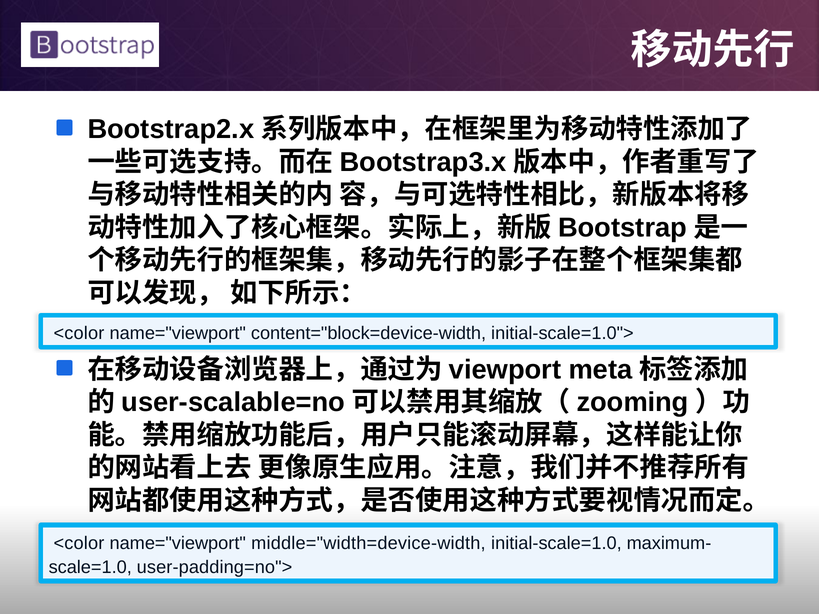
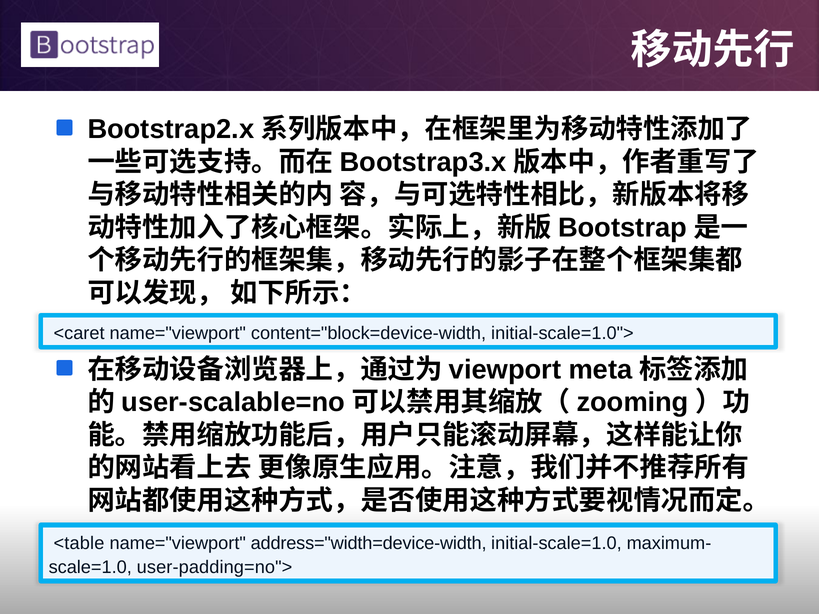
<color: <color -> <caret (79, 334)
<color: <color -> <table (79, 544)
middle="width=device-width: middle="width=device-width -> address="width=device-width (369, 544)
